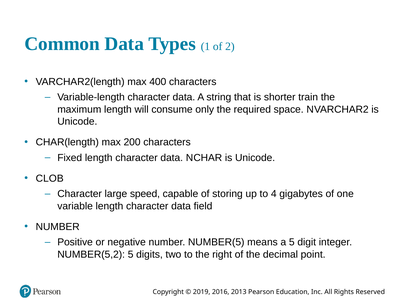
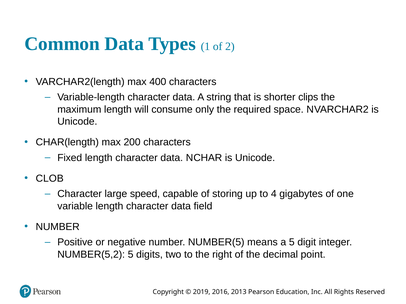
train: train -> clips (308, 97)
